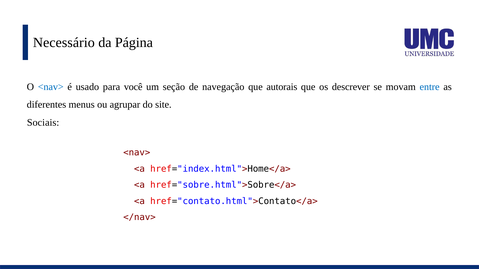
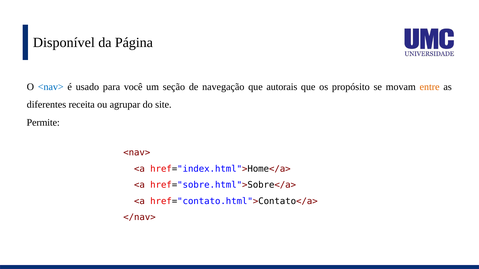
Necessário: Necessário -> Disponível (64, 43)
descrever: descrever -> propósito (351, 87)
entre colour: blue -> orange (430, 87)
menus: menus -> receita (82, 105)
Sociais: Sociais -> Permite (43, 123)
